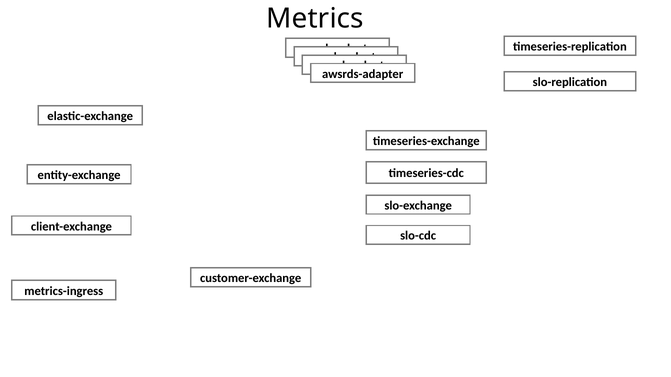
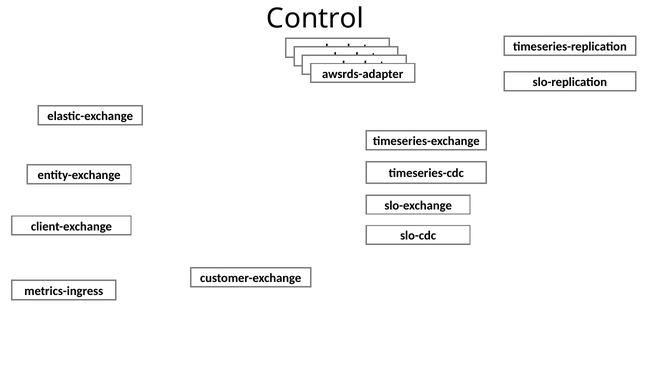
Metrics: Metrics -> Control (315, 18)
